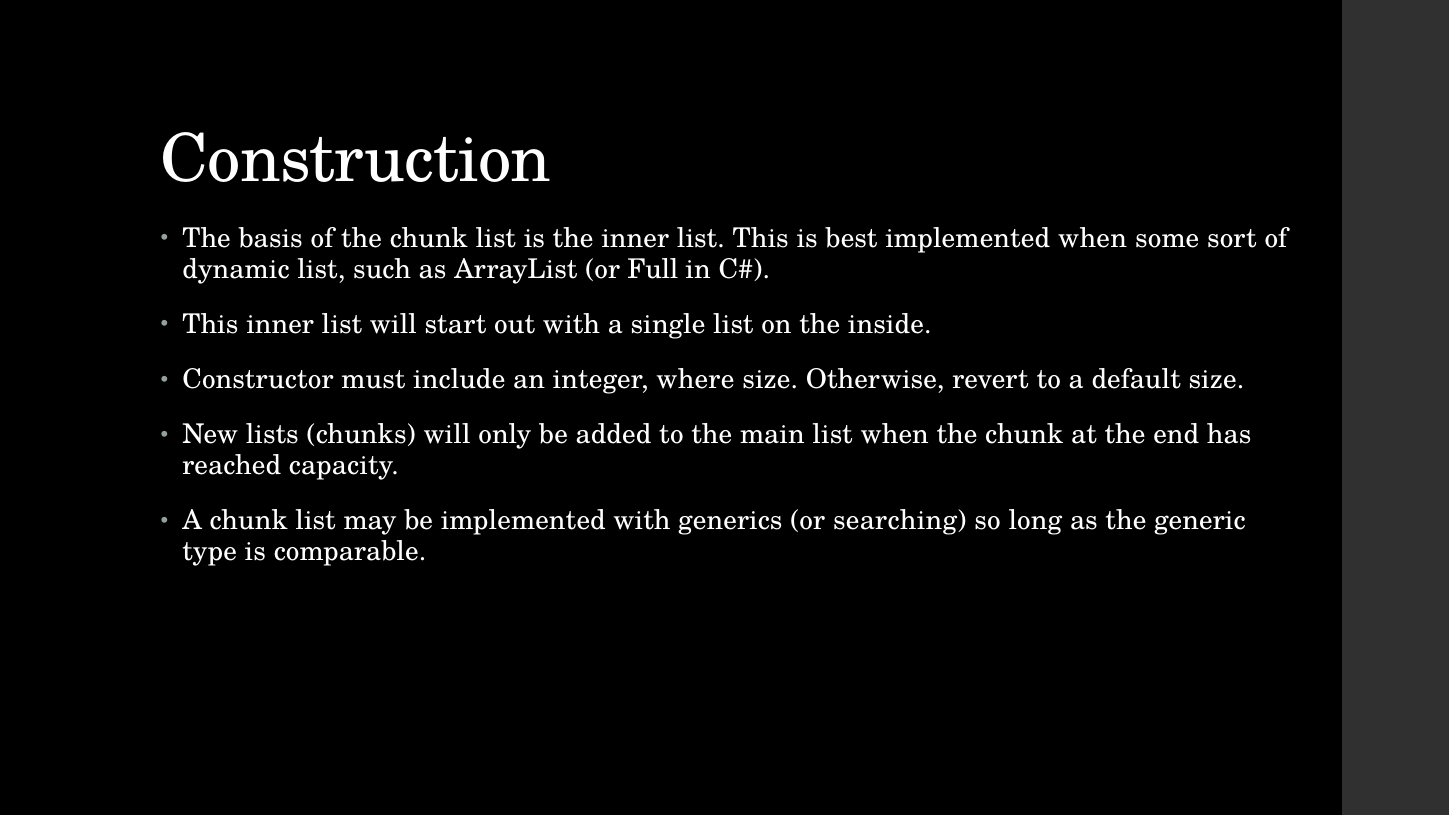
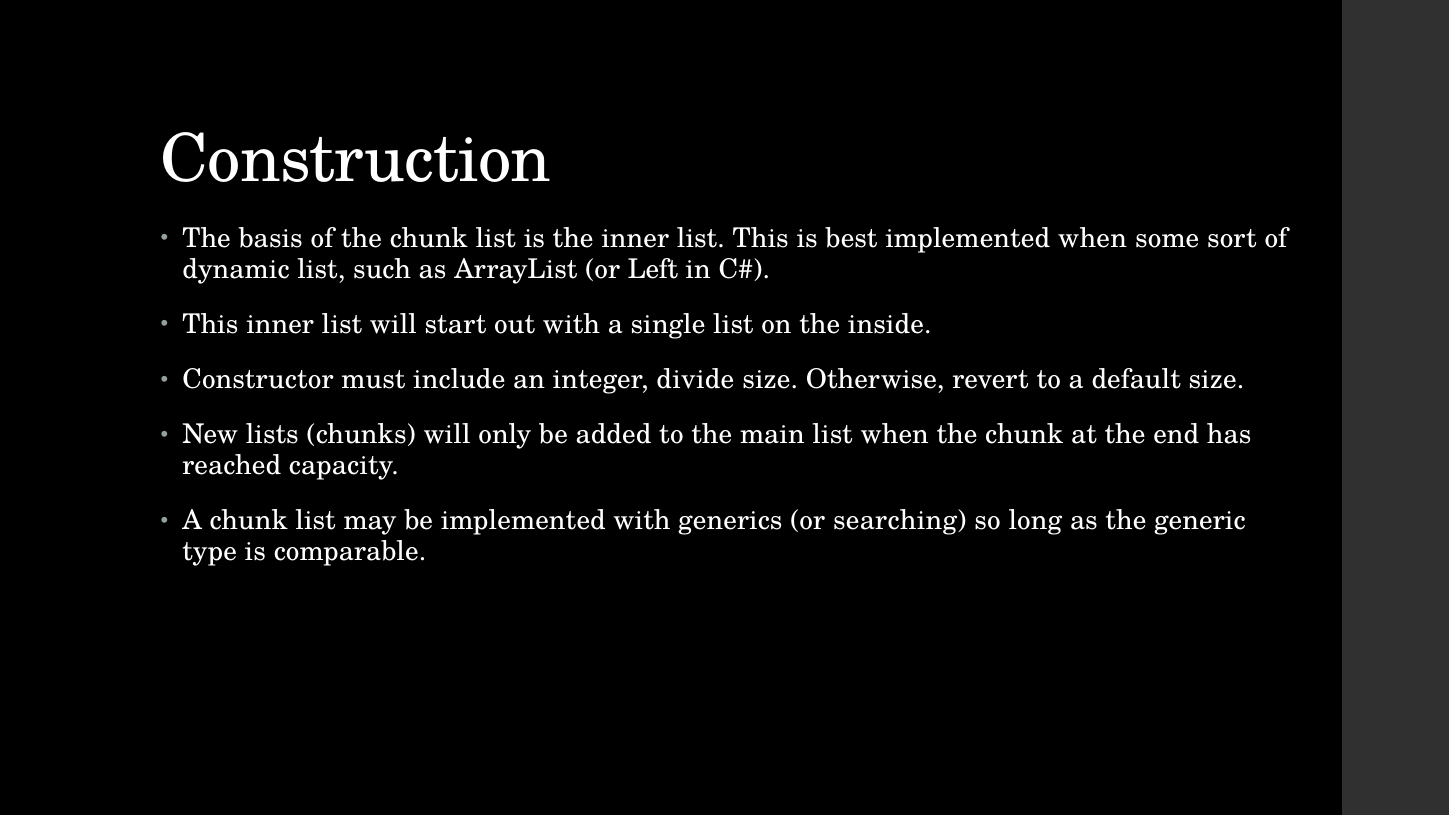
Full: Full -> Left (653, 270)
where: where -> divide (695, 380)
